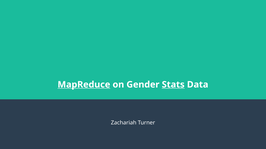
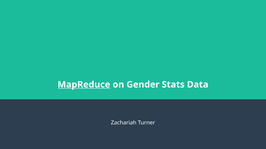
Stats underline: present -> none (173, 85)
